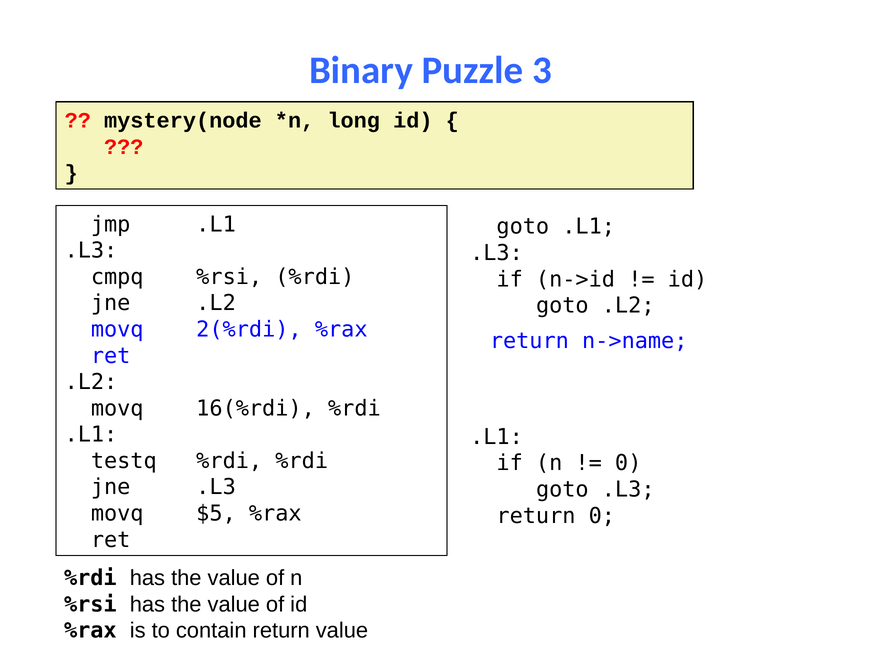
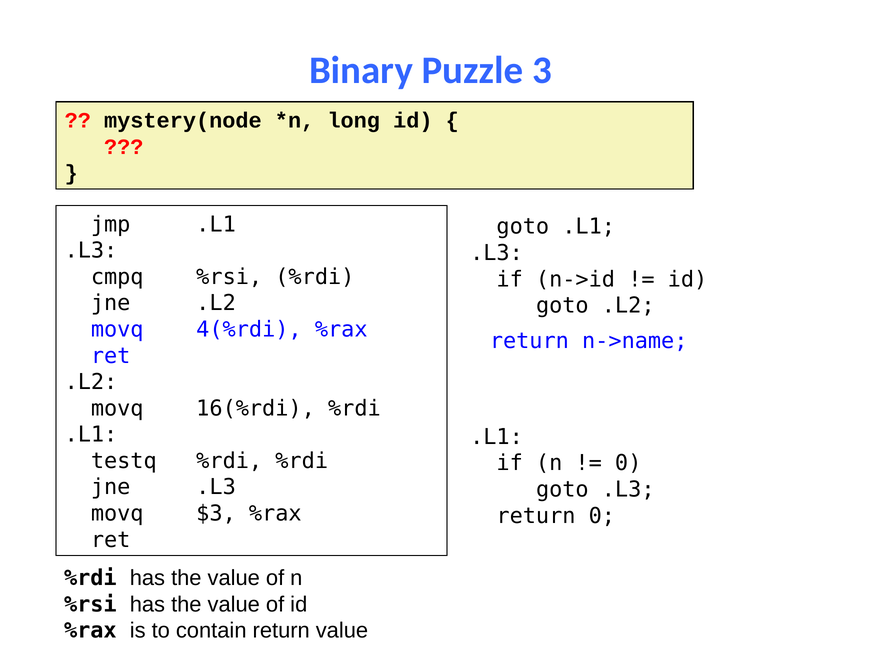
2(%rdi: 2(%rdi -> 4(%rdi (249, 330)
$5: $5 -> $3 (216, 514)
